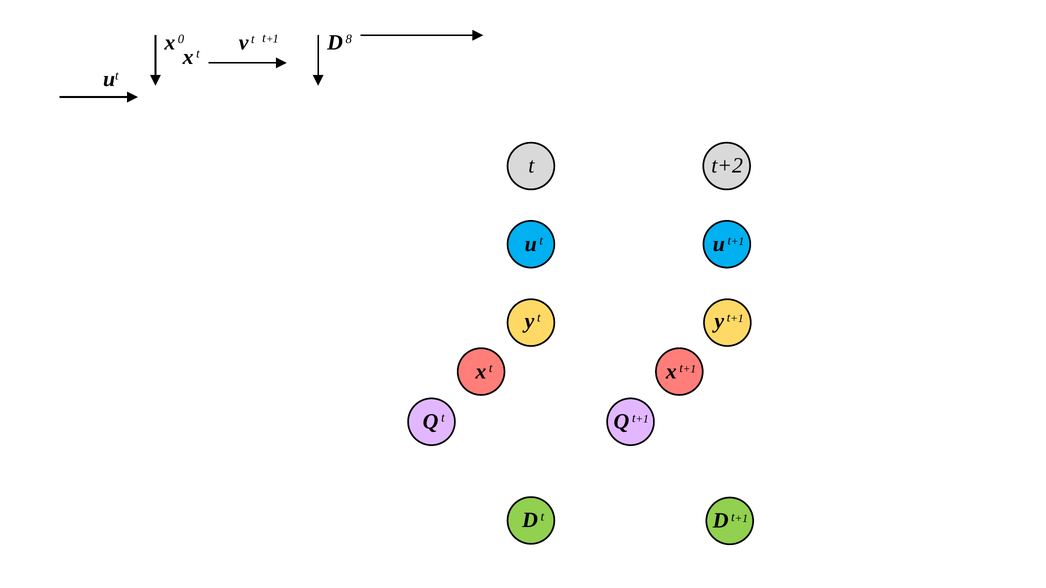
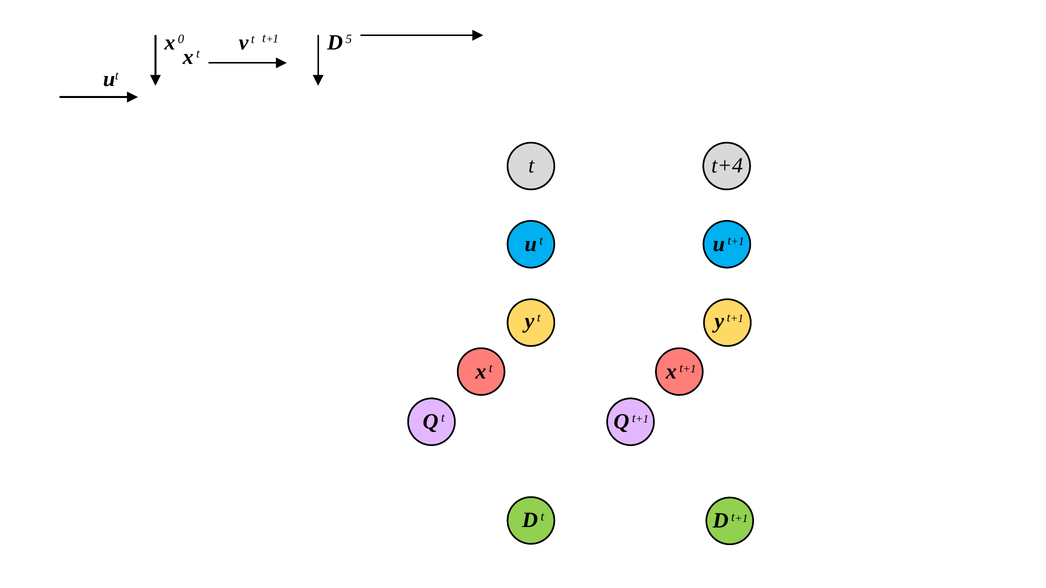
8: 8 -> 5 (349, 39)
t+2: t+2 -> t+4 (727, 166)
